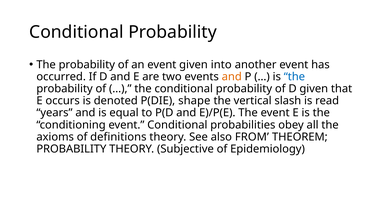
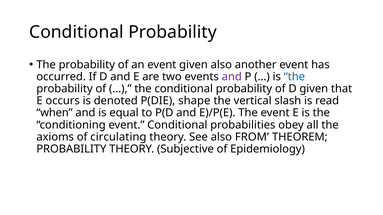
given into: into -> also (221, 65)
and colour: orange -> purple (232, 77)
years: years -> when (54, 113)
definitions: definitions -> circulating (118, 137)
